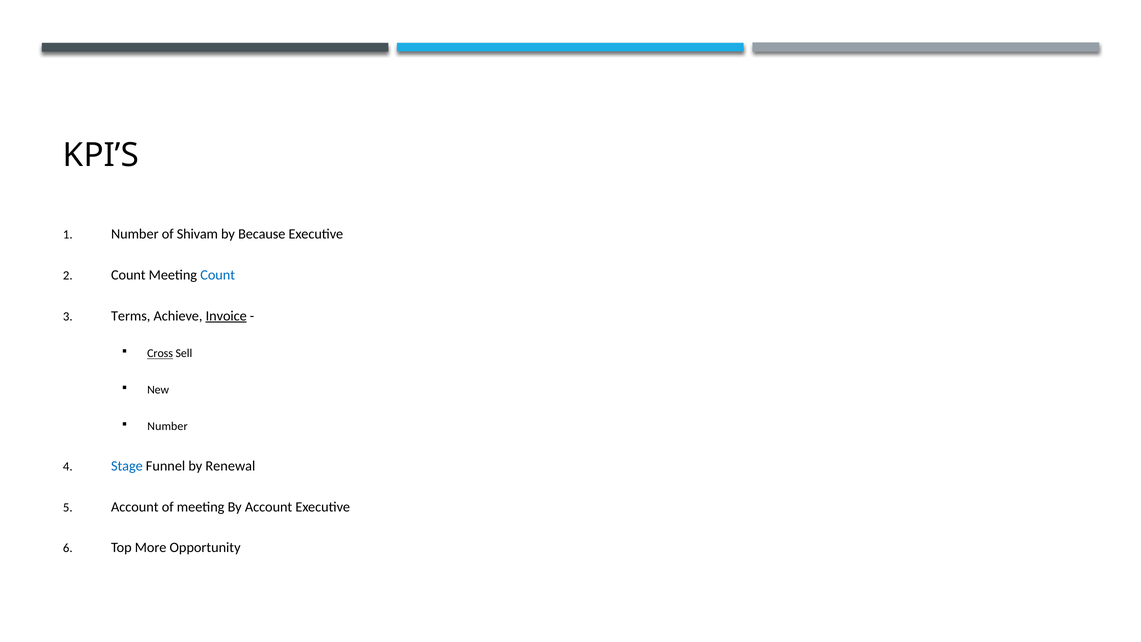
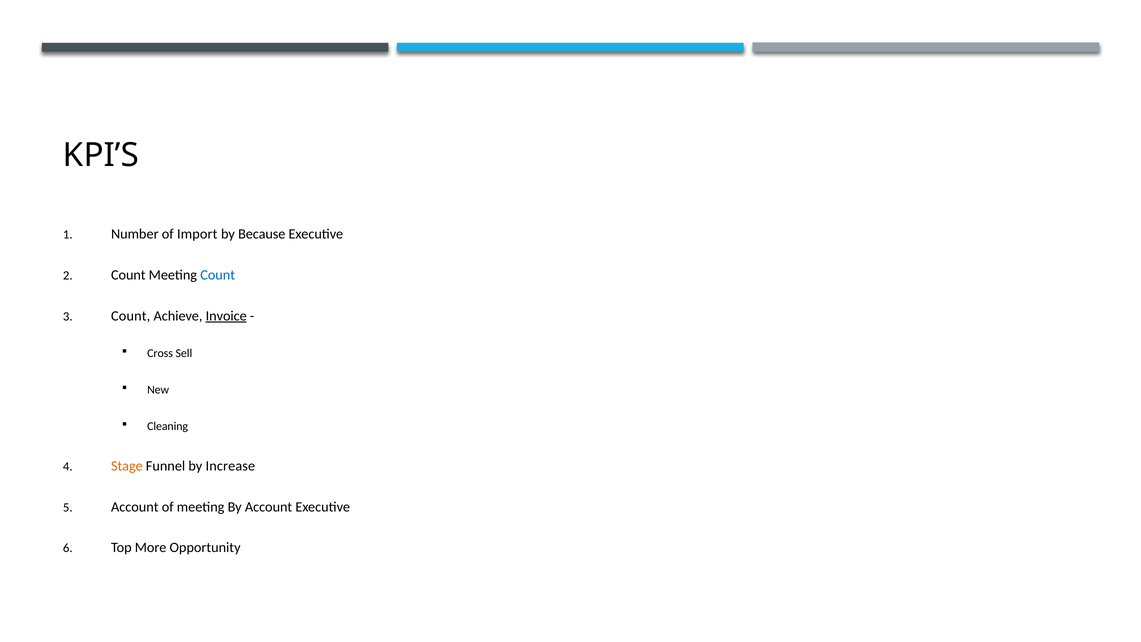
Shivam: Shivam -> Import (197, 234)
Terms: Terms -> Count (131, 316)
Cross underline: present -> none (160, 353)
Number: Number -> Cleaning (168, 426)
Stage colour: blue -> orange (127, 466)
Renewal: Renewal -> Increase (230, 466)
